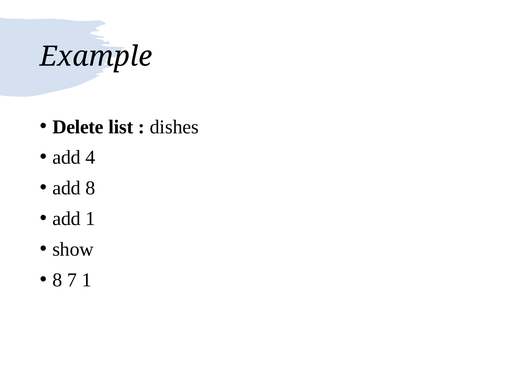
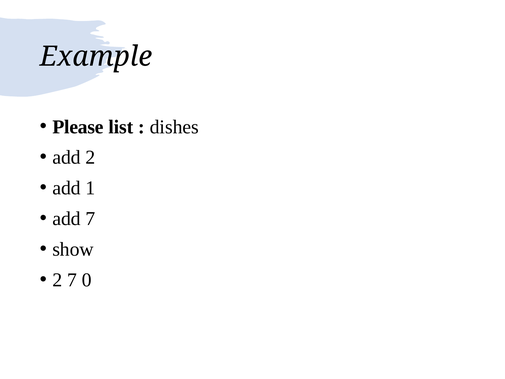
Delete: Delete -> Please (78, 127)
add 4: 4 -> 2 (90, 157)
add 8: 8 -> 1 (90, 188)
add 1: 1 -> 7 (90, 219)
8: 8 -> 2 (57, 280)
7 1: 1 -> 0 (87, 280)
